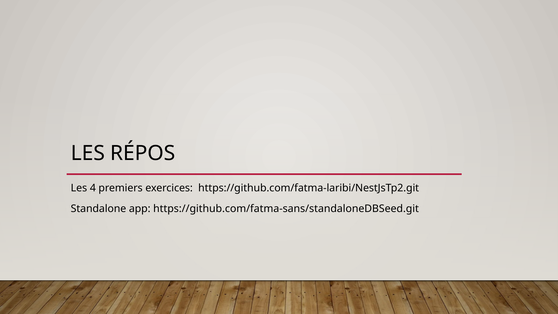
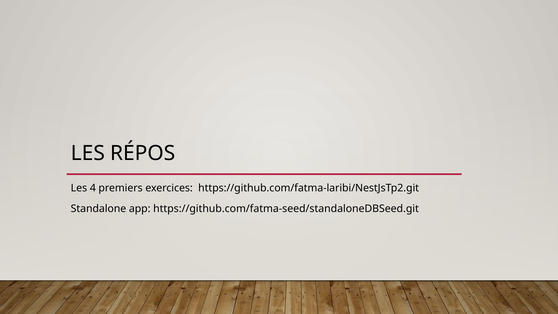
https://github.com/fatma-sans/standaloneDBSeed.git: https://github.com/fatma-sans/standaloneDBSeed.git -> https://github.com/fatma-seed/standaloneDBSeed.git (286, 209)
